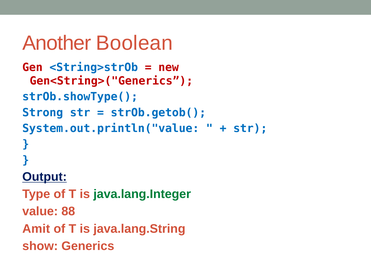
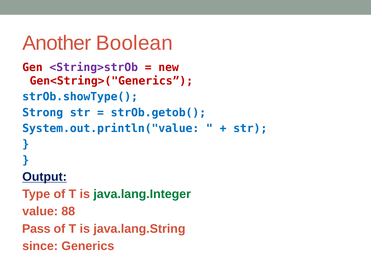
<String>strOb colour: blue -> purple (94, 67)
Amit: Amit -> Pass (36, 229)
show: show -> since (40, 246)
